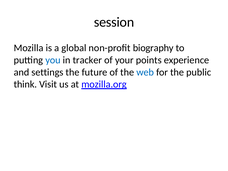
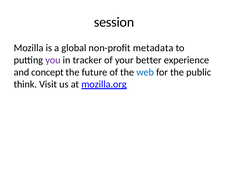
biography: biography -> metadata (153, 48)
you colour: blue -> purple (53, 60)
points: points -> better (149, 60)
settings: settings -> concept (47, 72)
